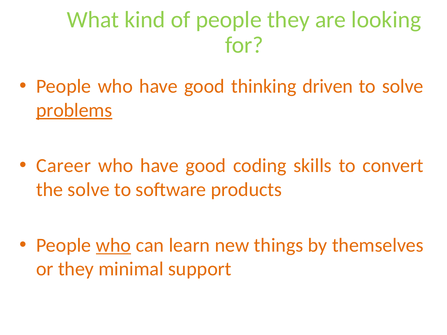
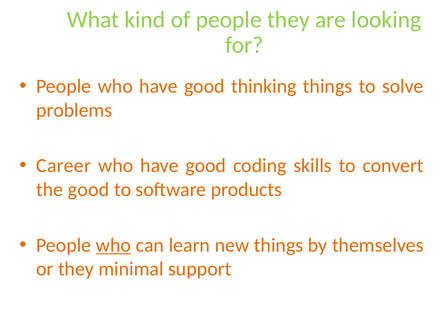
thinking driven: driven -> things (328, 86)
problems underline: present -> none (74, 110)
the solve: solve -> good (89, 190)
